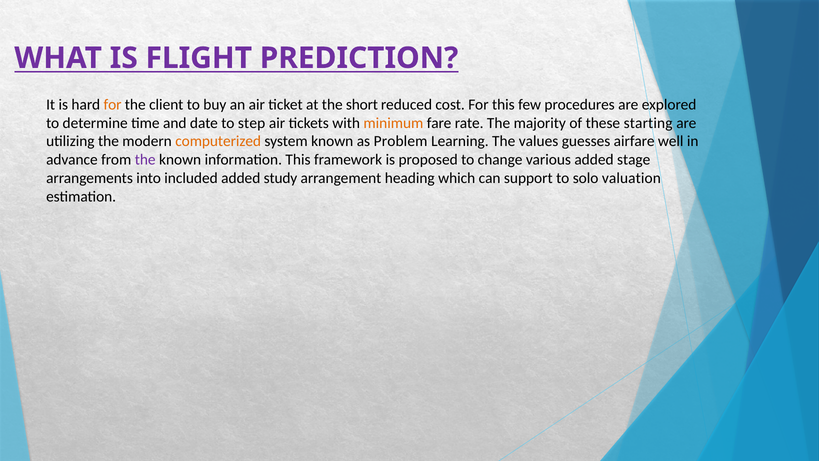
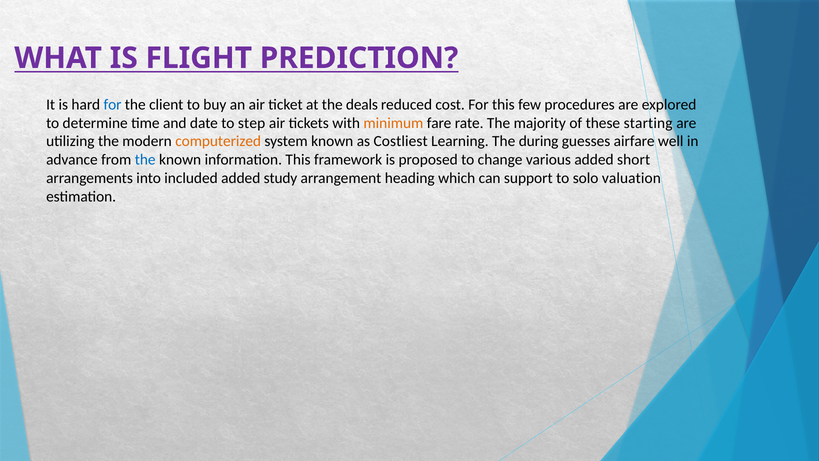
for colour: orange -> blue (113, 104)
short: short -> deals (362, 104)
Problem: Problem -> Costliest (401, 141)
values: values -> during (539, 141)
the colour: purple -> blue (145, 160)
stage: stage -> short (634, 160)
